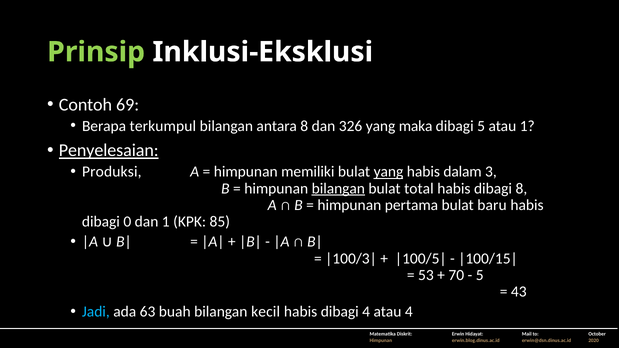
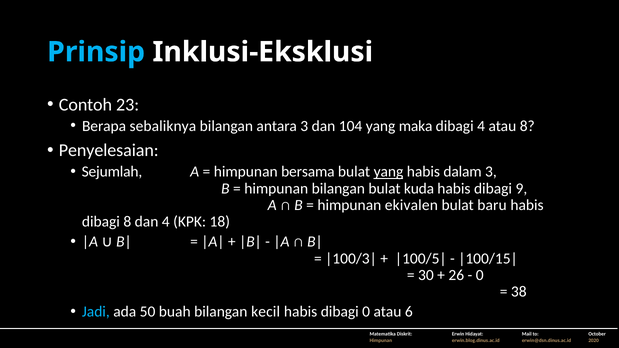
Prinsip colour: light green -> light blue (96, 52)
69: 69 -> 23 (128, 105)
terkumpul: terkumpul -> sebaliknya (163, 126)
antara 8: 8 -> 3 (304, 126)
326: 326 -> 104 (351, 126)
dibagi 5: 5 -> 4 (481, 126)
atau 1: 1 -> 8 (527, 126)
Penyelesaian underline: present -> none (109, 151)
Produksi: Produksi -> Sejumlah (112, 172)
memiliki: memiliki -> bersama (308, 172)
bilangan underline: present -> none (338, 189)
total: total -> kuda (419, 189)
dibagi 8: 8 -> 9 (521, 189)
pertama: pertama -> ekivalen (411, 205)
dibagi 0: 0 -> 8 (127, 222)
dan 1: 1 -> 4 (166, 222)
85: 85 -> 18 (220, 222)
53: 53 -> 30 (426, 275)
70: 70 -> 26 (456, 275)
5: 5 -> 0 (480, 275)
43: 43 -> 38 (519, 292)
63: 63 -> 50 (148, 312)
dibagi 4: 4 -> 0 (366, 312)
atau 4: 4 -> 6 (409, 312)
